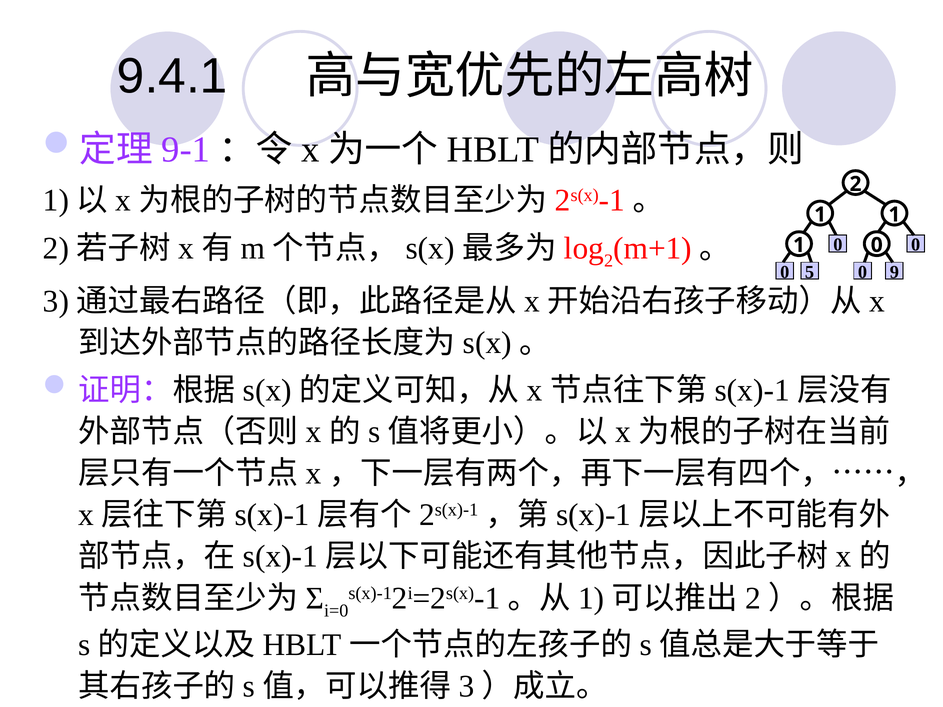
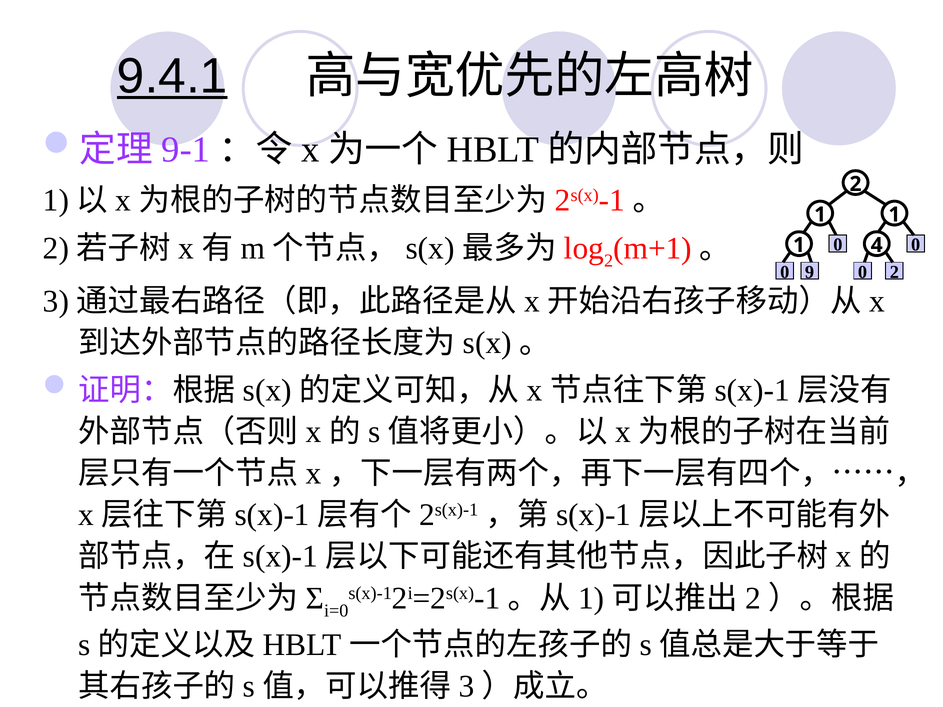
9.4.1 underline: none -> present (172, 76)
1 0: 0 -> 4 (877, 245)
5: 5 -> 9 (810, 272)
0 9: 9 -> 2 (894, 272)
